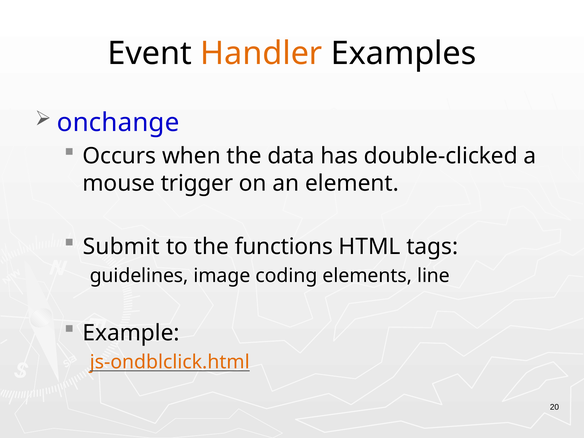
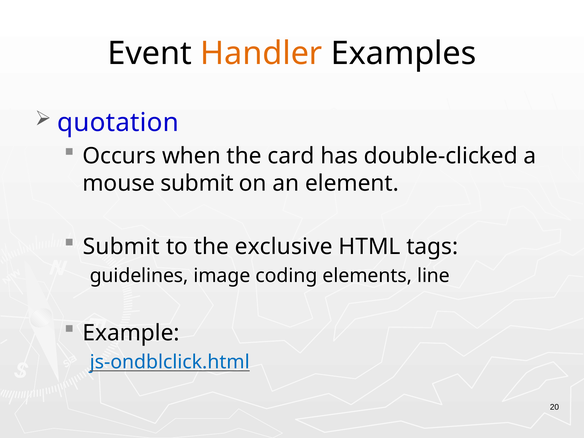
onchange: onchange -> quotation (118, 123)
data: data -> card (291, 156)
mouse trigger: trigger -> submit (197, 183)
functions: functions -> exclusive (284, 247)
js-ondblclick.html colour: orange -> blue (170, 362)
